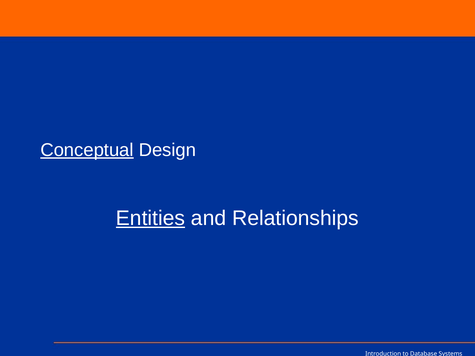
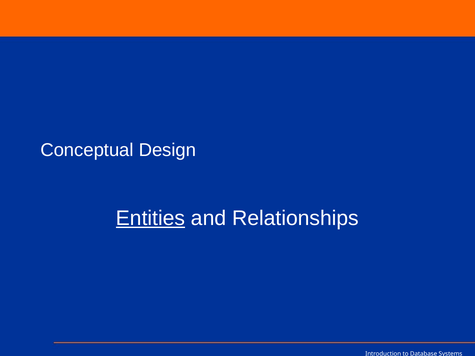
Conceptual underline: present -> none (87, 150)
